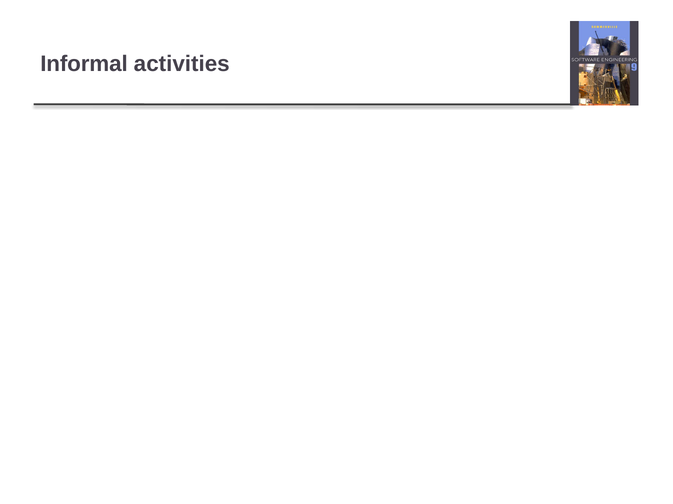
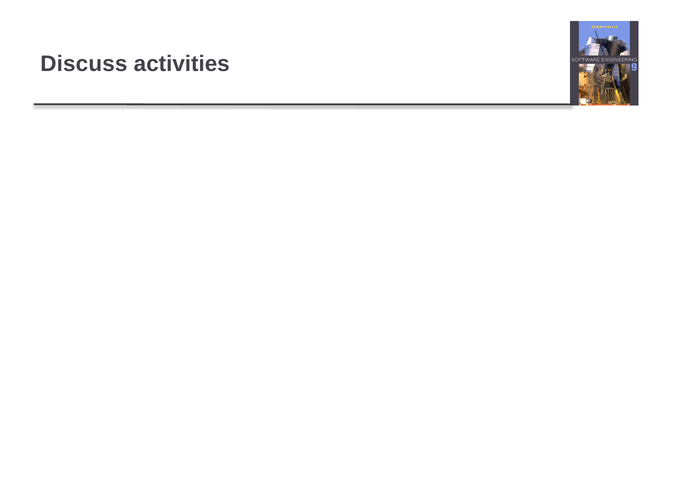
Informal: Informal -> Discuss (84, 64)
